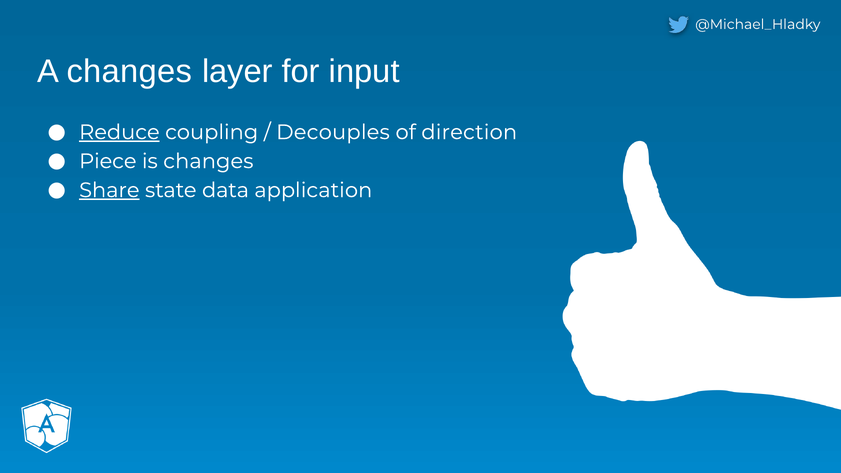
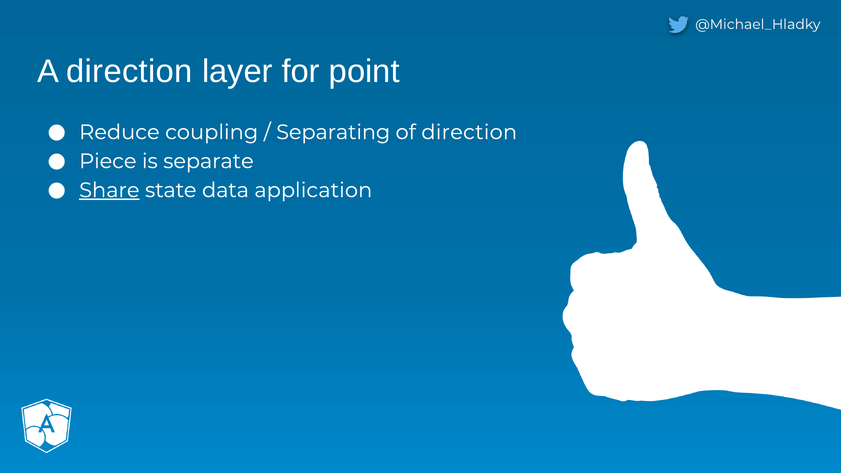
A changes: changes -> direction (129, 71)
input: input -> point (364, 71)
Reduce underline: present -> none (119, 132)
Decouples: Decouples -> Separating (333, 132)
is changes: changes -> separate (208, 161)
